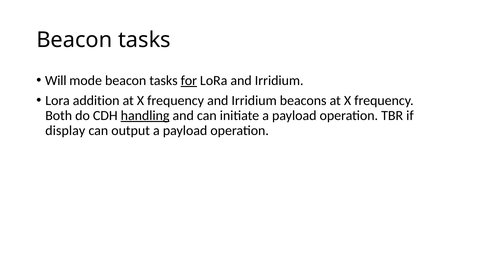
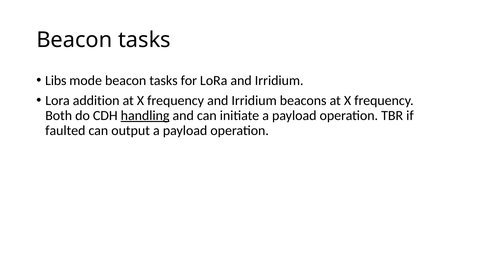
Will: Will -> Libs (56, 81)
for underline: present -> none (189, 81)
display: display -> faulted (65, 131)
